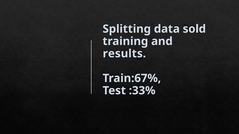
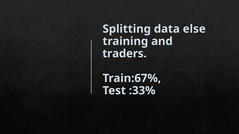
sold: sold -> else (194, 29)
results: results -> traders (124, 54)
